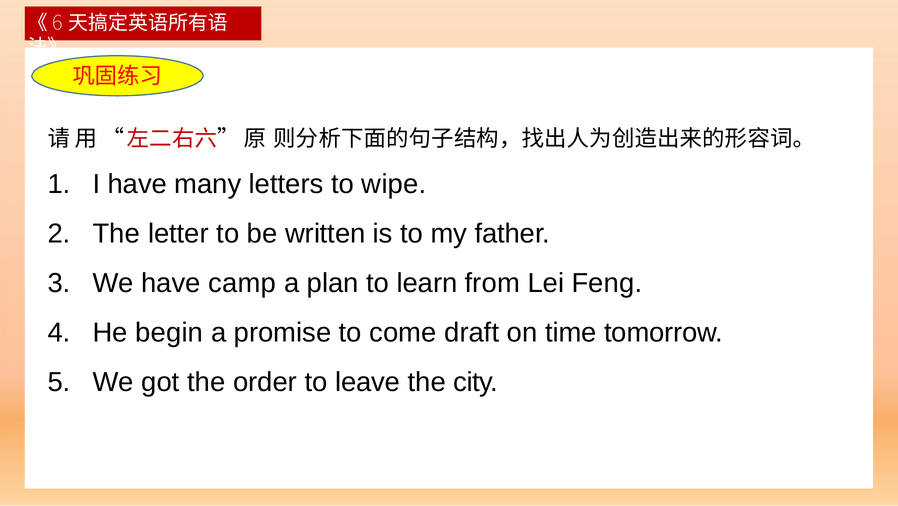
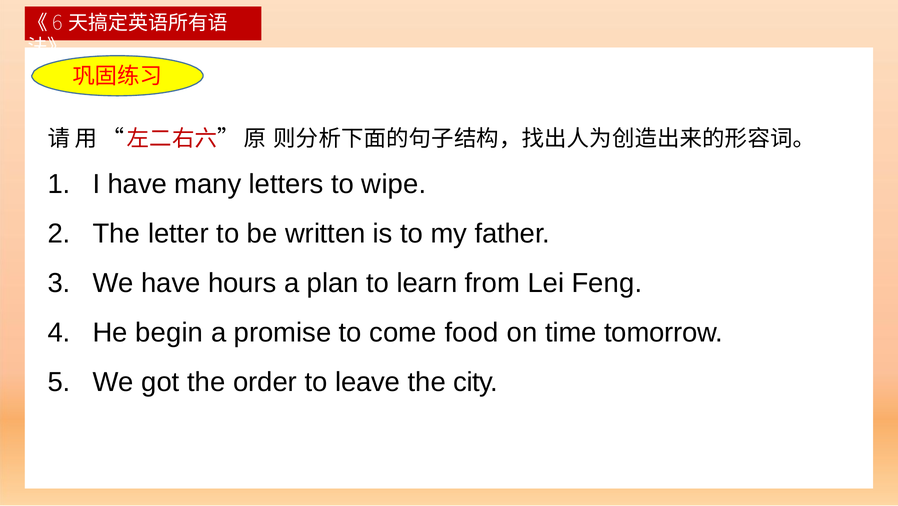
camp: camp -> hours (242, 283)
draft: draft -> food (472, 332)
